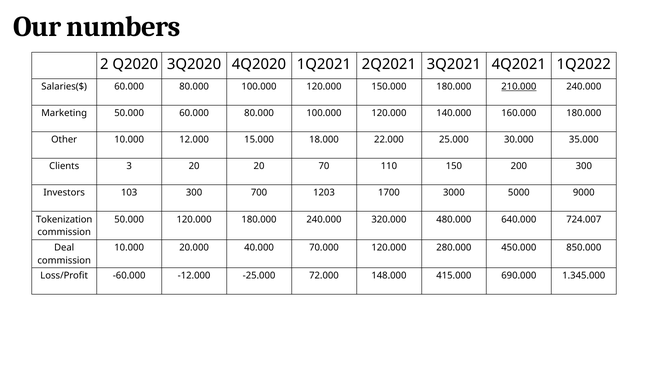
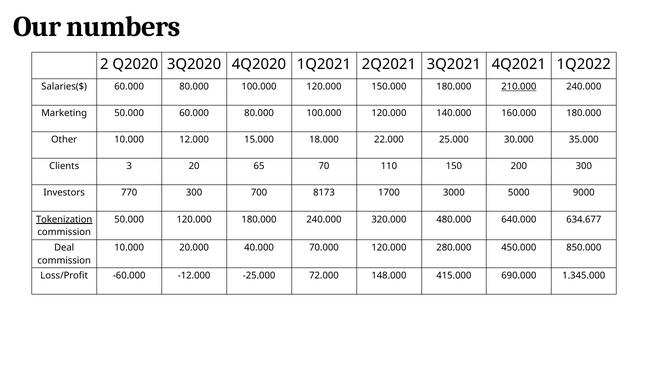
20 20: 20 -> 65 (259, 166)
103: 103 -> 770 (129, 193)
1203: 1203 -> 8173 (324, 193)
Tokenization underline: none -> present (64, 220)
724.007: 724.007 -> 634.677 (584, 220)
